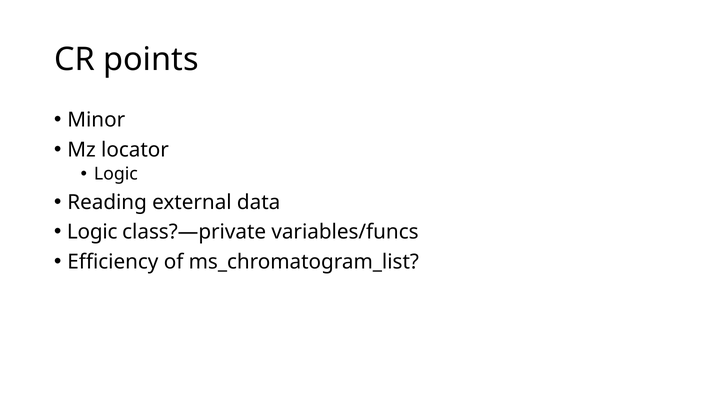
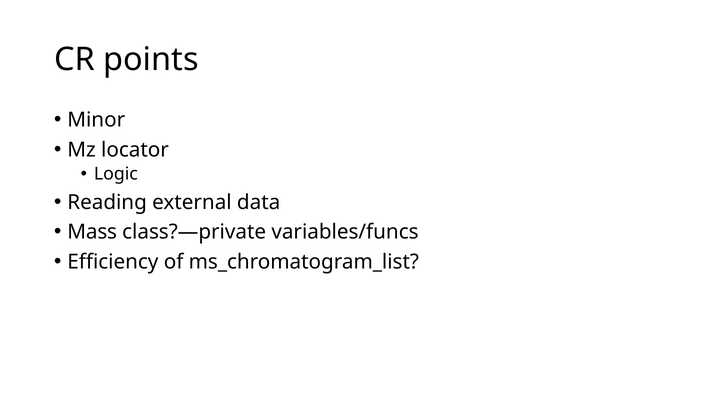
Logic: Logic -> Mass (92, 232)
